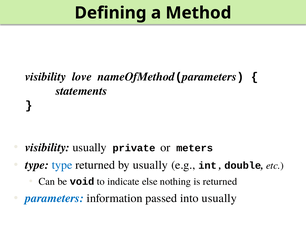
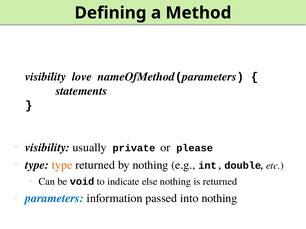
meters: meters -> please (195, 148)
type colour: blue -> orange (62, 165)
by usually: usually -> nothing (150, 165)
into usually: usually -> nothing (219, 199)
